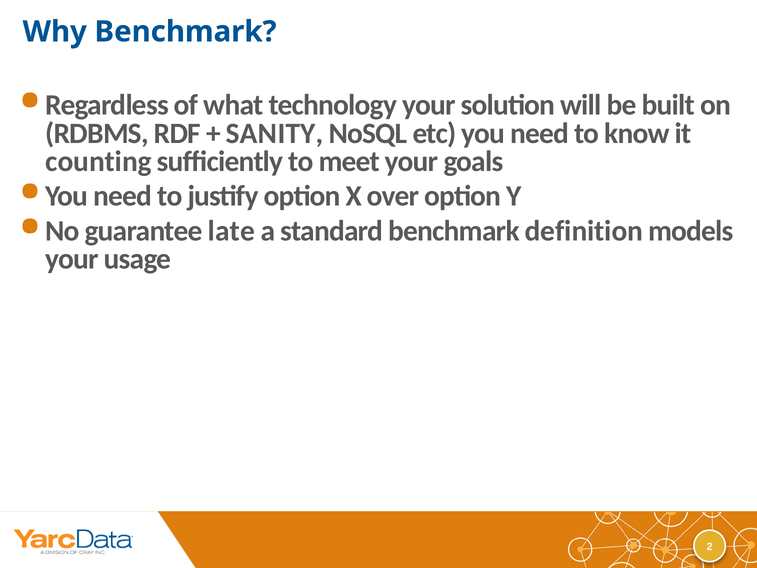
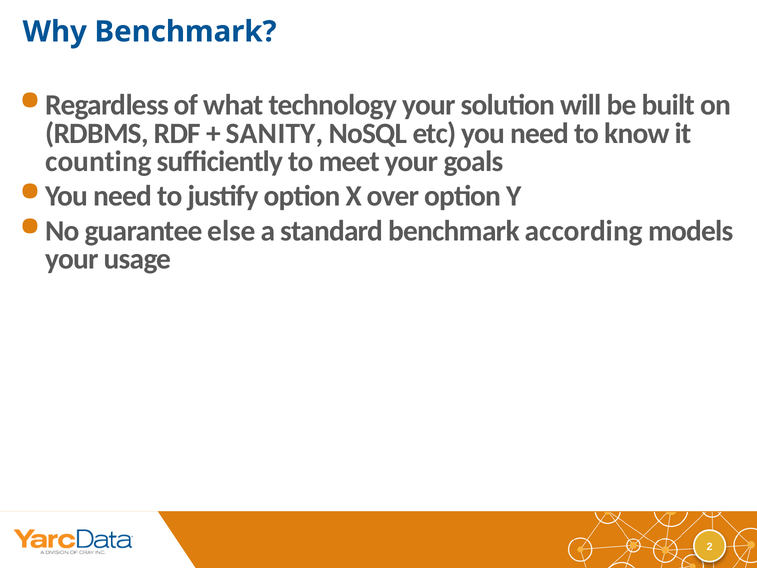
late: late -> else (232, 231)
definition: definition -> according (584, 231)
